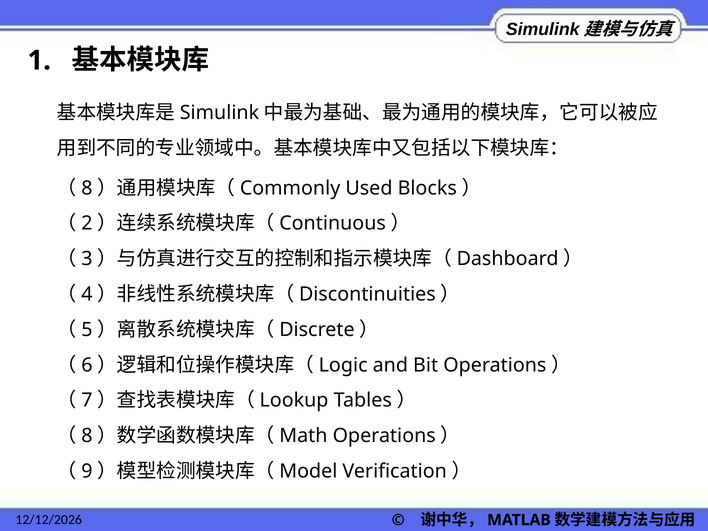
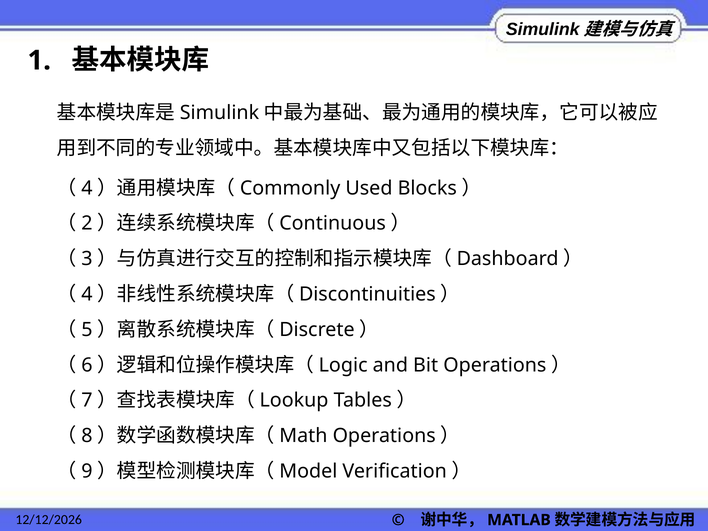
8: 8 -> 4 (87, 188)
